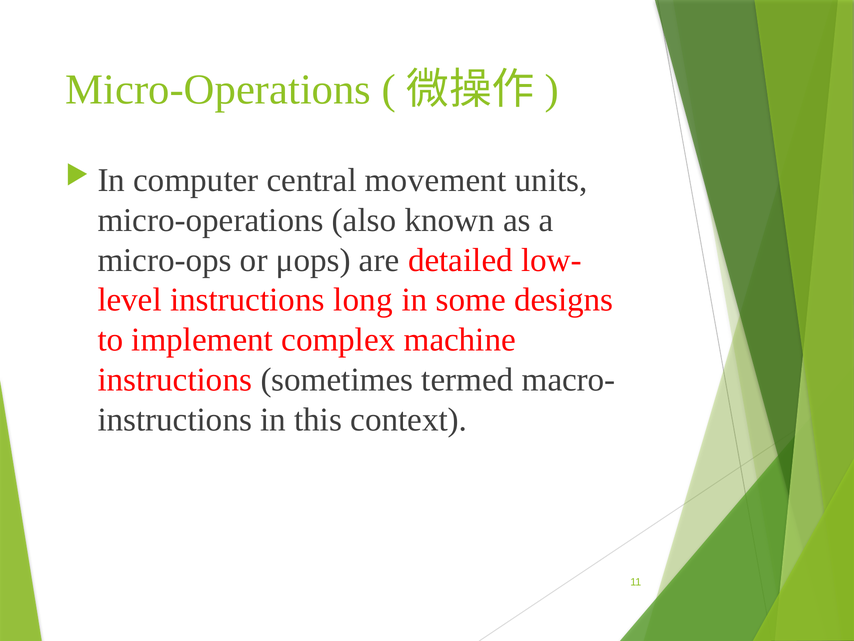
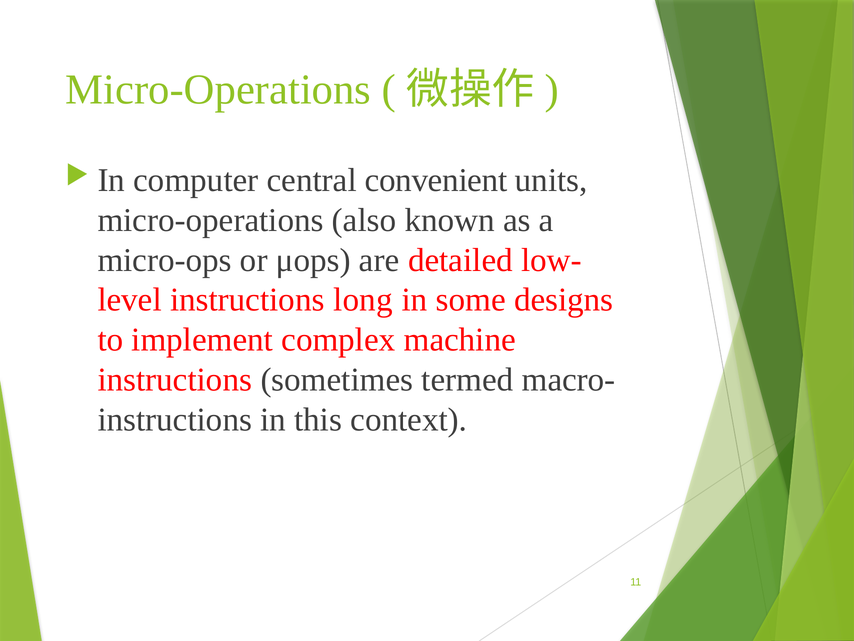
movement: movement -> convenient (436, 180)
